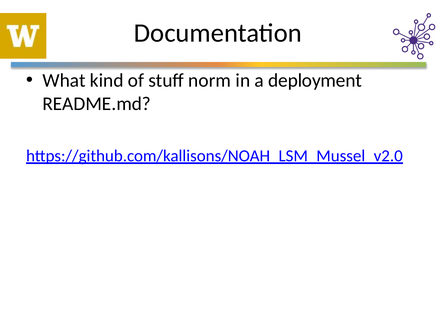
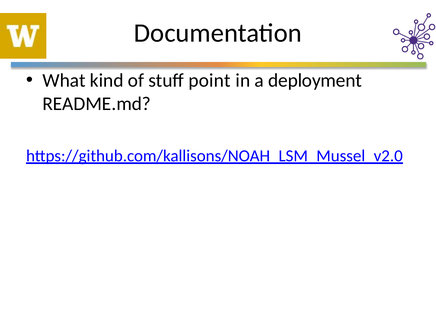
norm: norm -> point (210, 81)
